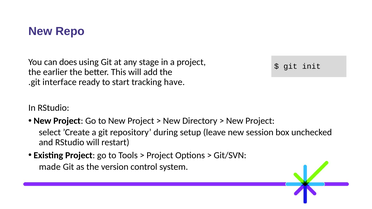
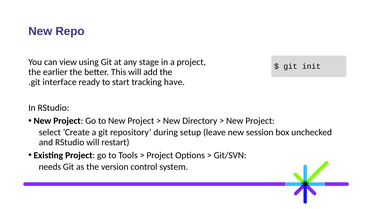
does: does -> view (68, 62)
made: made -> needs (50, 167)
